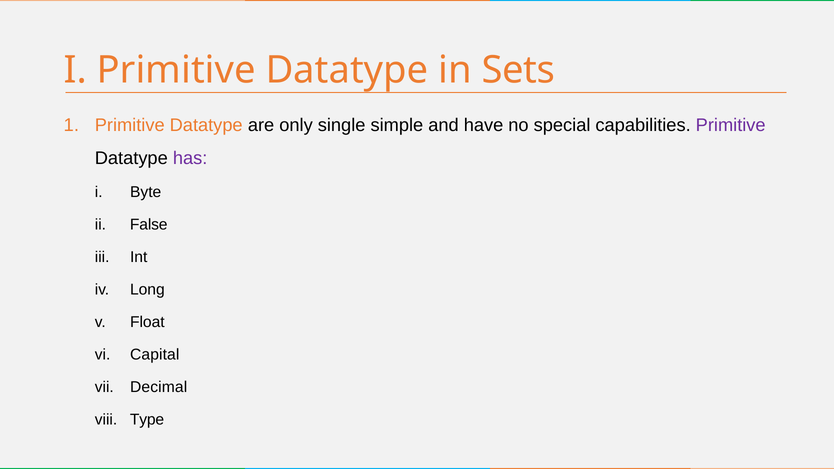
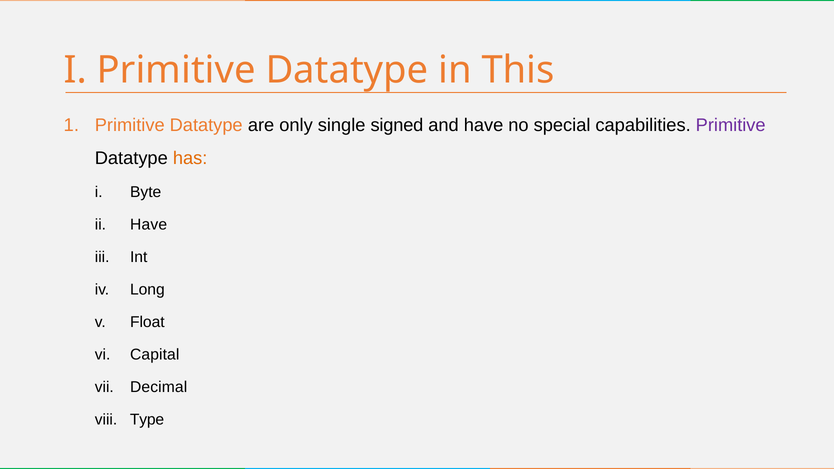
Sets: Sets -> This (518, 70)
simple: simple -> signed (397, 125)
has colour: purple -> orange (190, 158)
False: False -> Have (149, 225)
